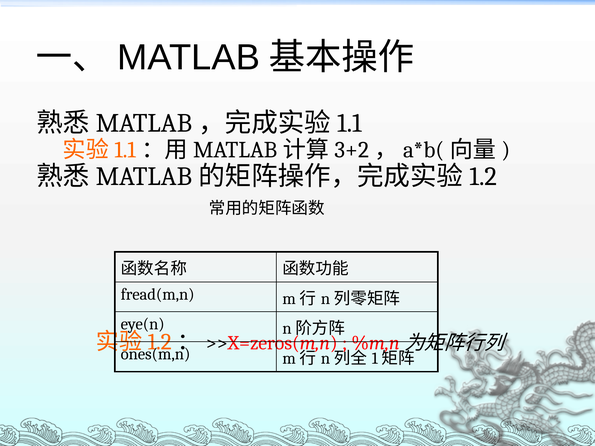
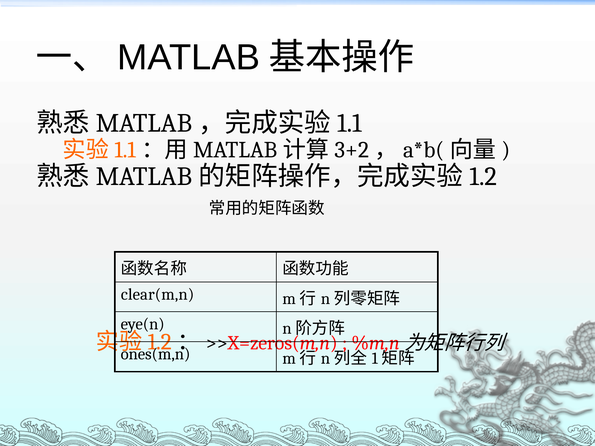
fread(m,n: fread(m,n -> clear(m,n (158, 294)
